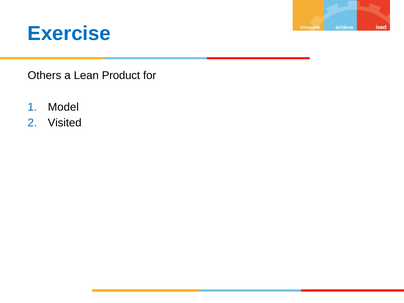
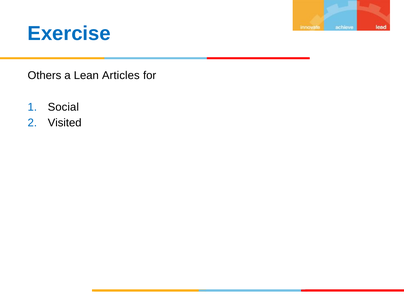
Product: Product -> Articles (121, 76)
Model: Model -> Social (63, 107)
